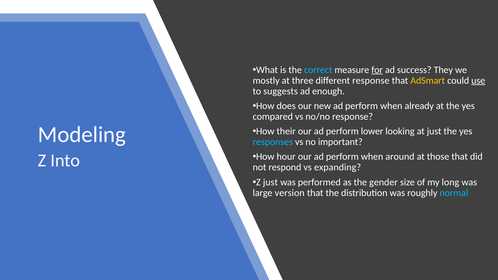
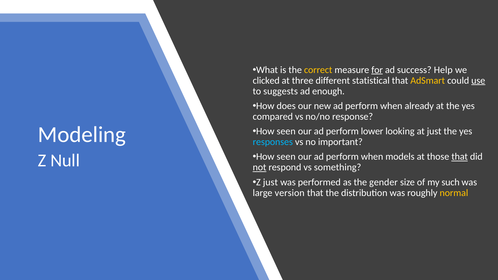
correct colour: light blue -> yellow (318, 70)
They: They -> Help (443, 70)
mostly: mostly -> clicked (266, 80)
different response: response -> statistical (371, 80)
their: their -> seen (286, 131)
hour: hour -> seen (286, 157)
around: around -> models (400, 157)
that underline: none -> present (460, 157)
Into: Into -> Null (65, 161)
not underline: none -> present (260, 167)
expanding: expanding -> something (338, 167)
long: long -> such (451, 182)
normal colour: light blue -> yellow (454, 193)
